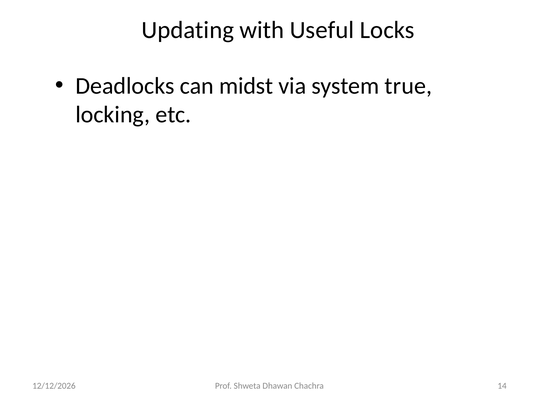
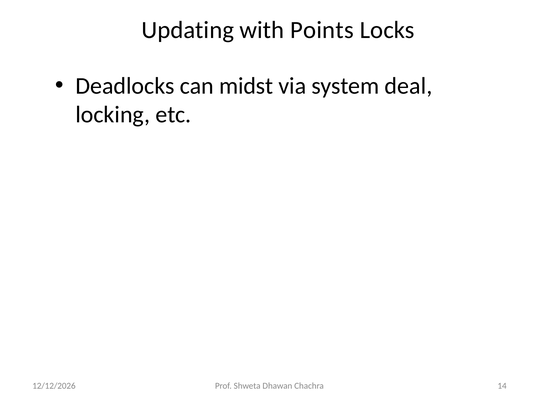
Useful: Useful -> Points (322, 30)
true: true -> deal (408, 86)
